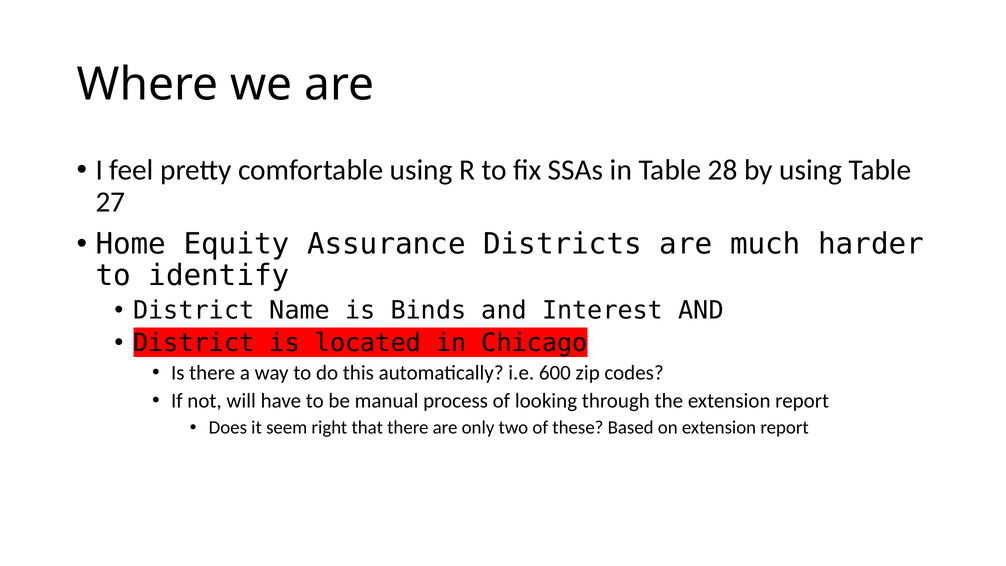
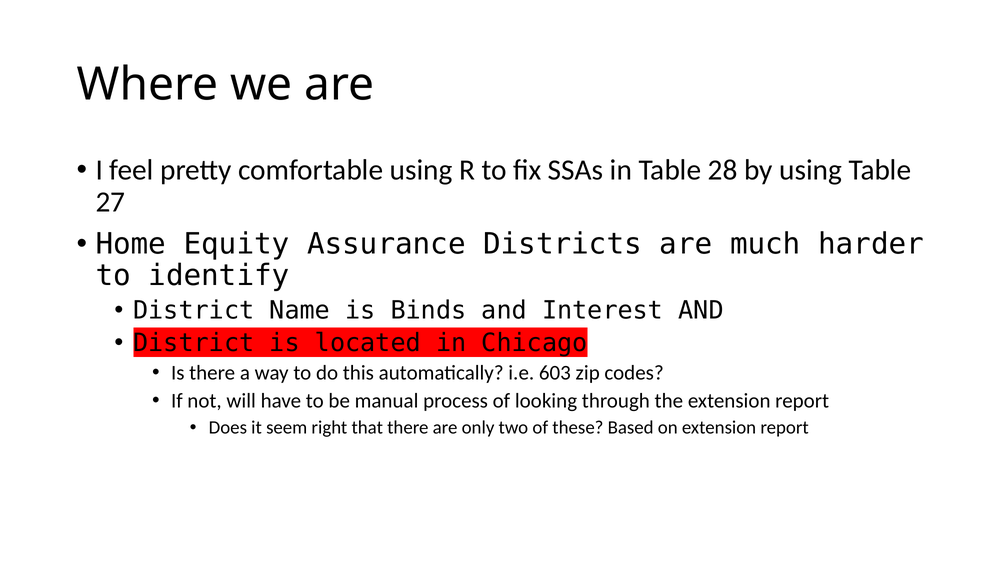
600: 600 -> 603 (555, 373)
